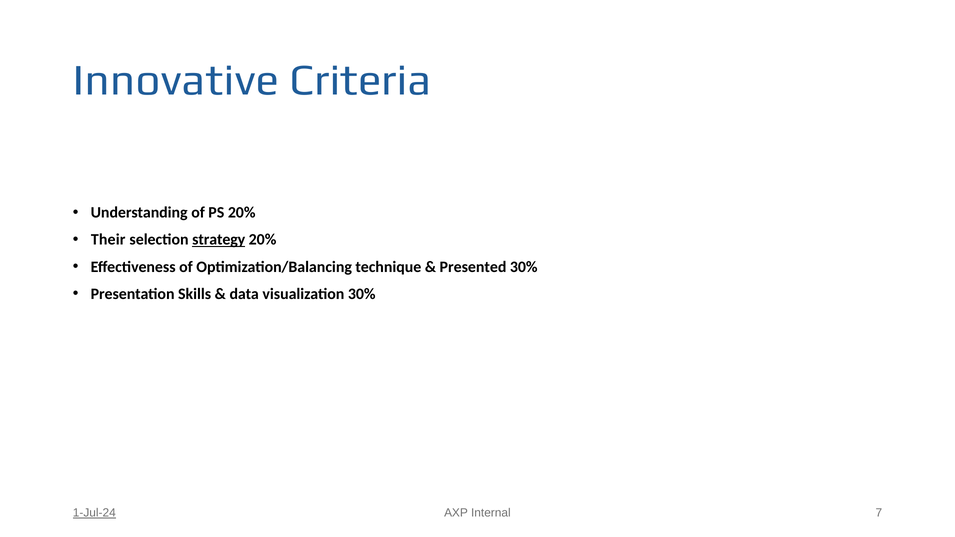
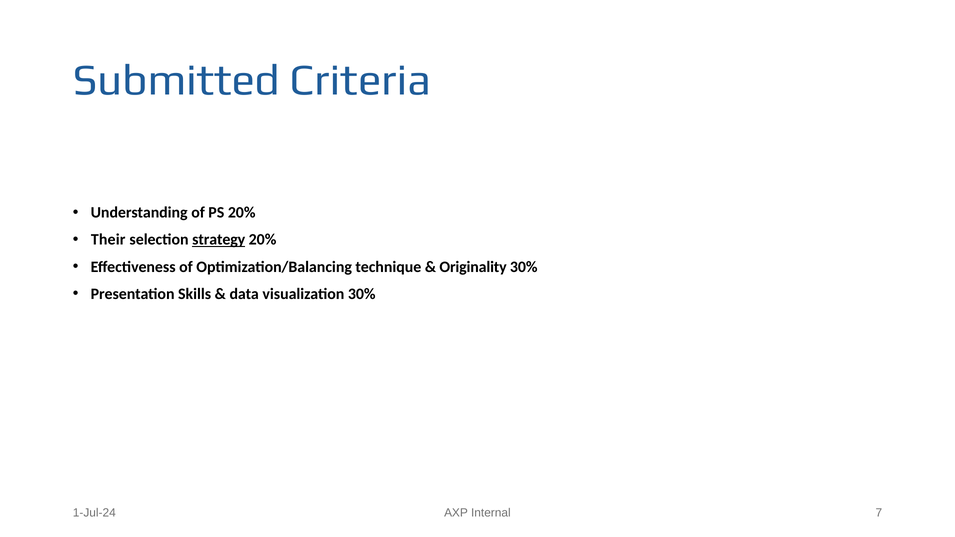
Innovative: Innovative -> Submitted (176, 80)
Presented: Presented -> Originality (473, 267)
1-Jul-24 underline: present -> none (94, 513)
